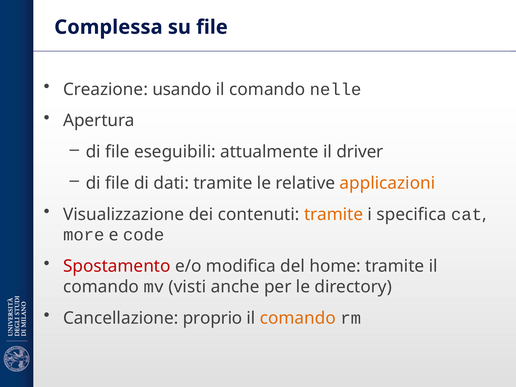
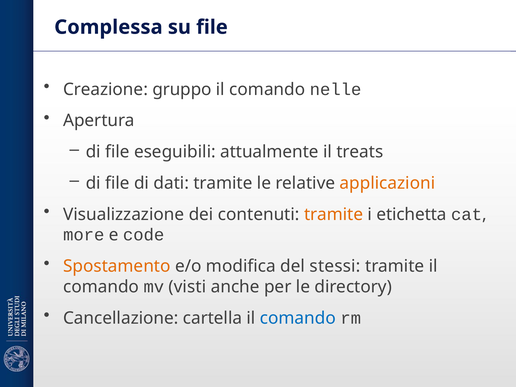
usando: usando -> gruppo (182, 89)
driver: driver -> treats (360, 152)
specifica: specifica -> etichetta (412, 214)
Spostamento colour: red -> orange (117, 266)
home: home -> stessi (335, 266)
proprio: proprio -> cartella (212, 318)
comando colour: orange -> blue (298, 318)
